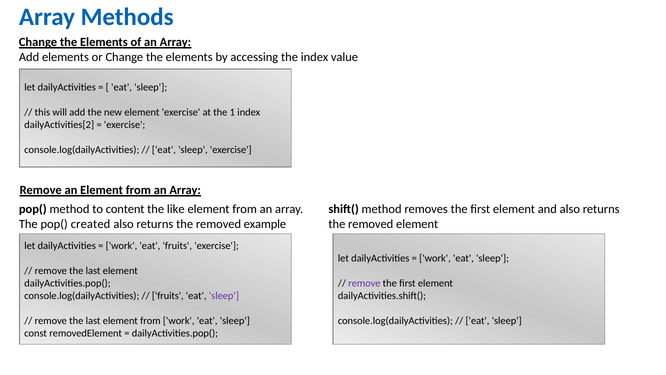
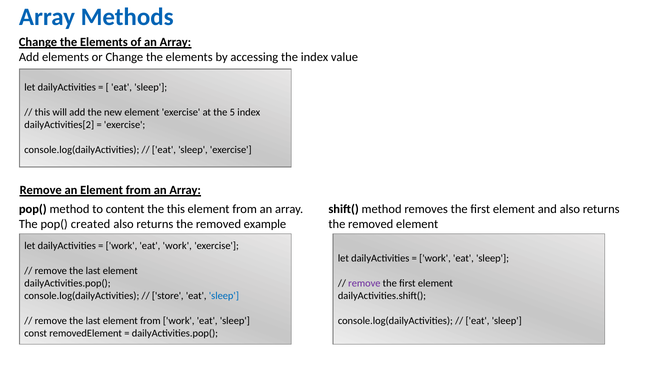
1: 1 -> 5 (232, 112)
the like: like -> this (176, 209)
eat fruits: fruits -> work (177, 246)
fruits: fruits -> store (168, 296)
sleep colour: purple -> blue (224, 296)
